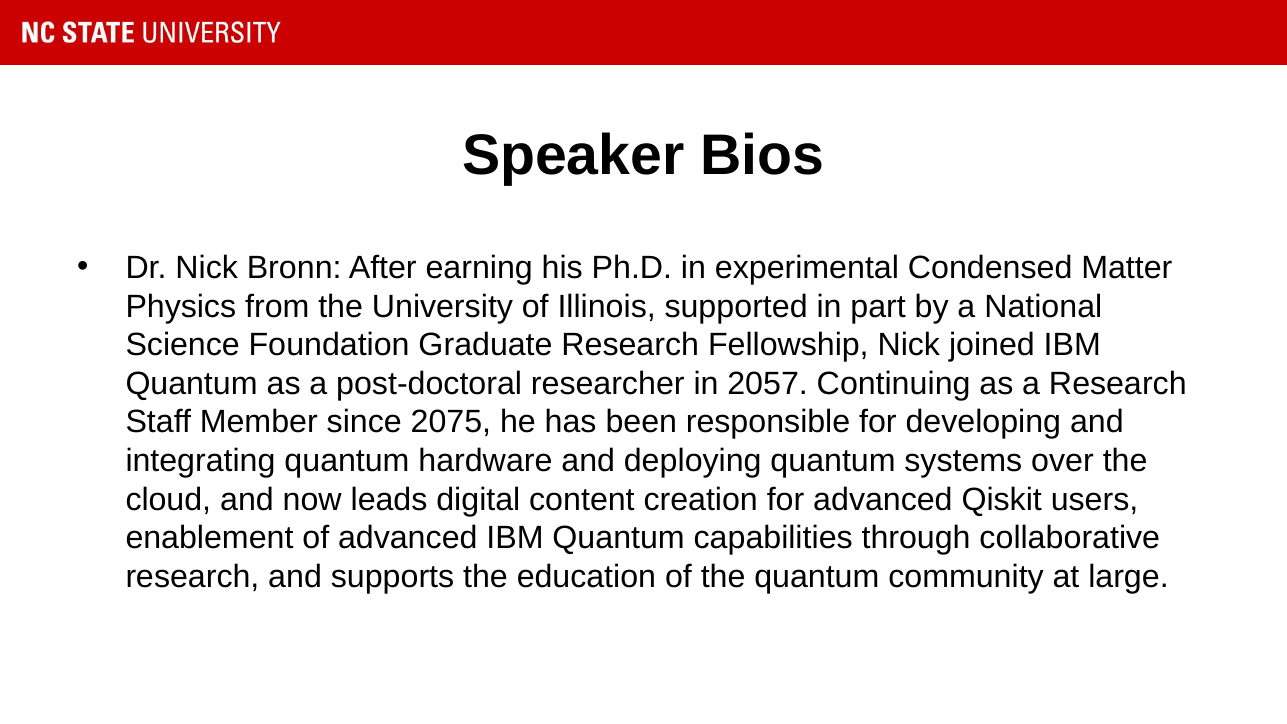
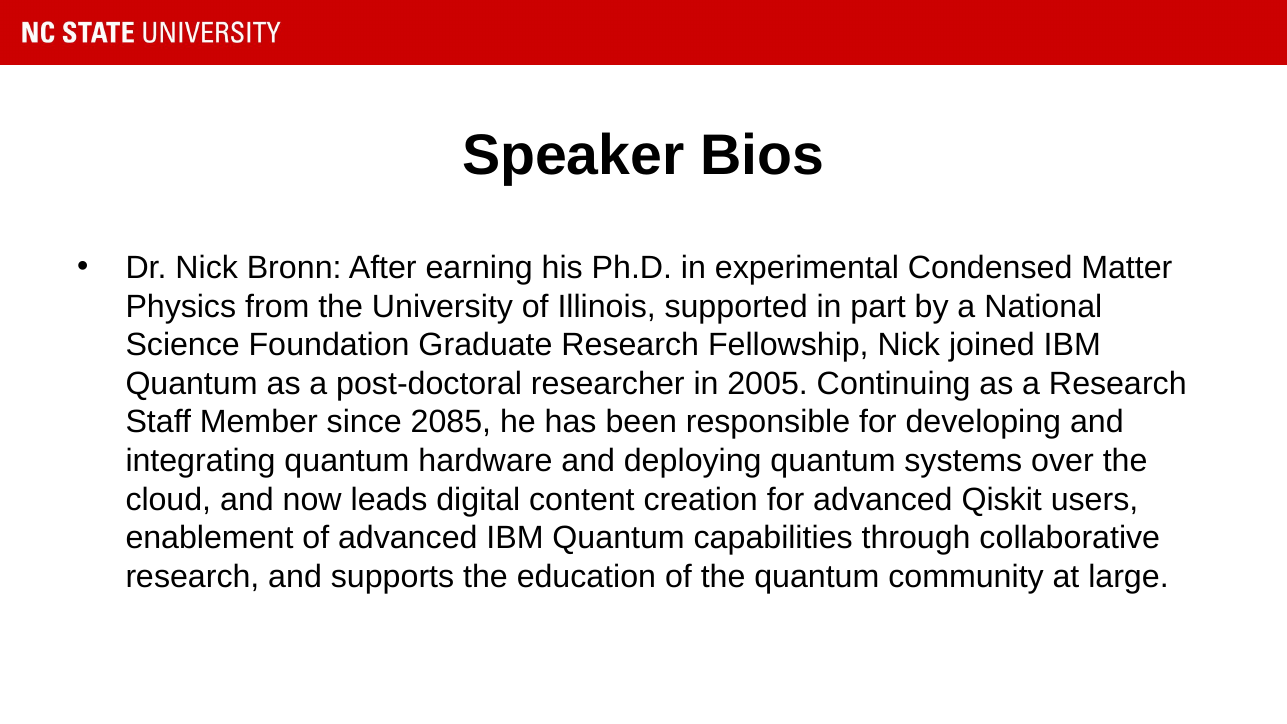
2057: 2057 -> 2005 (768, 384)
2075: 2075 -> 2085 (451, 422)
